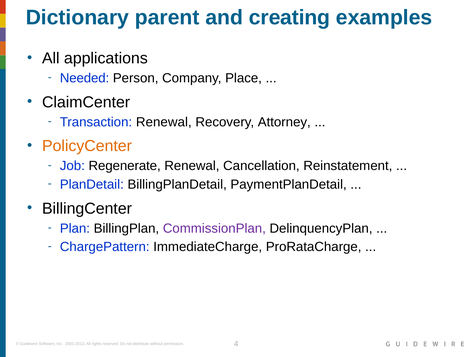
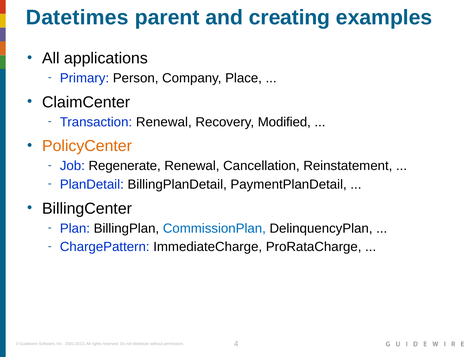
Dictionary: Dictionary -> Datetimes (77, 17)
Needed: Needed -> Primary (84, 78)
Attorney: Attorney -> Modified (284, 122)
CommissionPlan colour: purple -> blue (214, 228)
